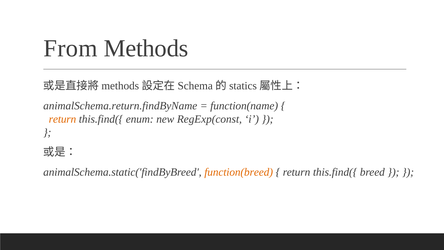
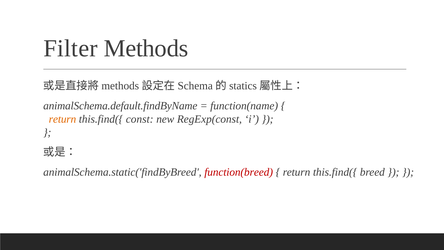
From: From -> Filter (70, 48)
animalSchema.return.findByName: animalSchema.return.findByName -> animalSchema.default.findByName (120, 106)
enum: enum -> const (140, 119)
function(breed colour: orange -> red (239, 172)
